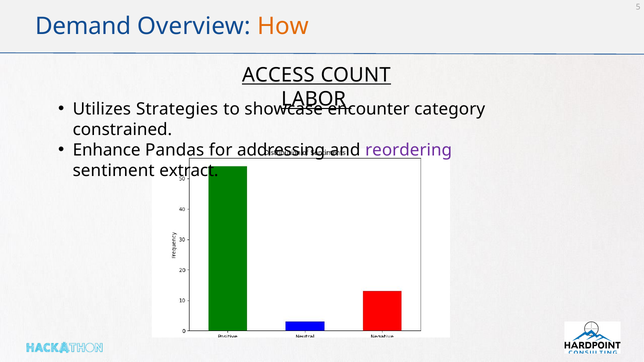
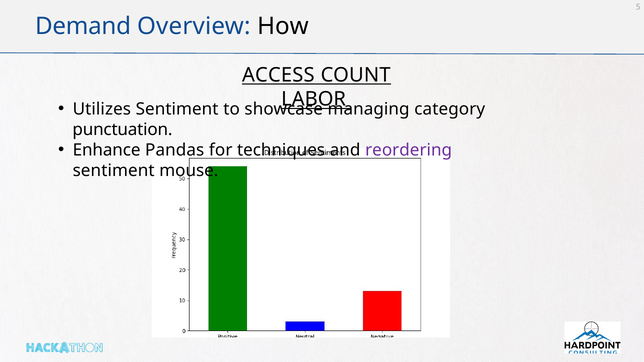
How colour: orange -> black (283, 26)
Utilizes Strategies: Strategies -> Sentiment (177, 109)
encounter: encounter -> managing (369, 109)
constrained: constrained -> punctuation (122, 130)
addressing: addressing -> techniques (281, 150)
extract: extract -> mouse (189, 171)
